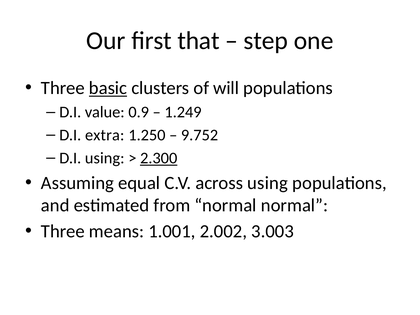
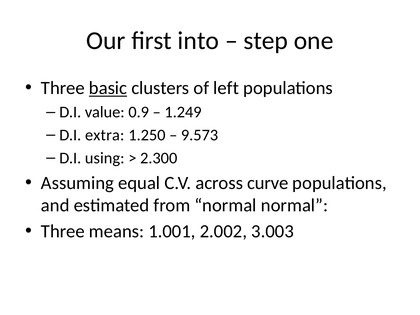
that: that -> into (198, 41)
will: will -> left (226, 88)
9.752: 9.752 -> 9.573 (200, 135)
2.300 underline: present -> none (159, 158)
across using: using -> curve (268, 183)
